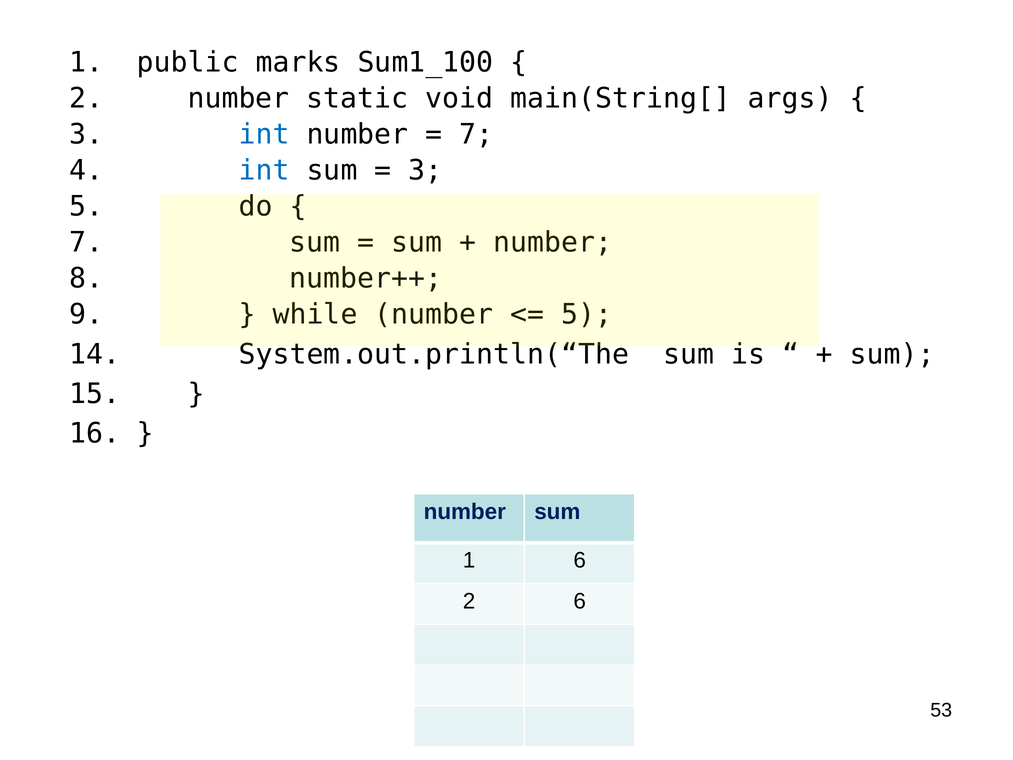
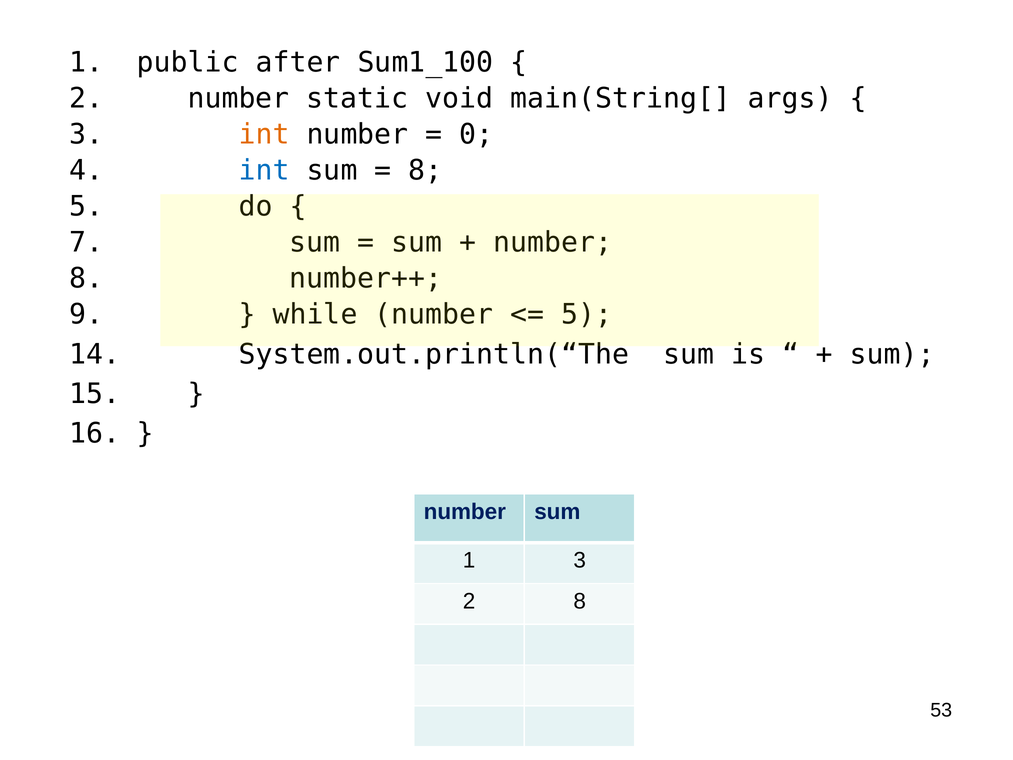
marks: marks -> after (298, 62)
int colour: blue -> orange (264, 134)
7: 7 -> 0 (476, 134)
3: 3 -> 8 (425, 170)
1 6: 6 -> 3 (580, 560)
2 6: 6 -> 8 (580, 601)
